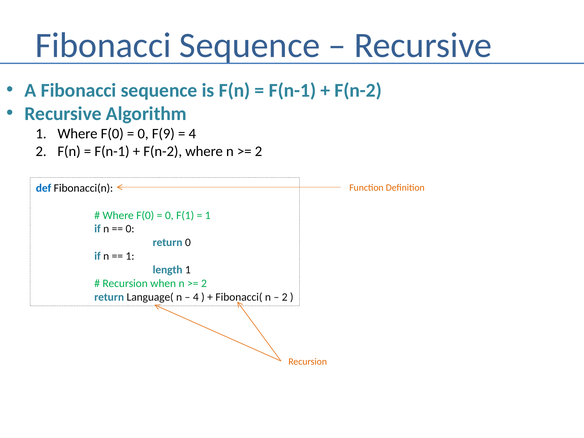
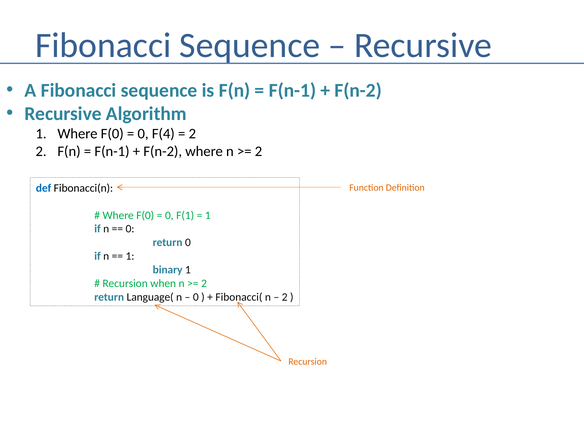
F(9: F(9 -> F(4 (163, 134)
4: 4 -> 2 (192, 134)
length: length -> binary (168, 270)
4: 4 -> 0 (196, 297)
